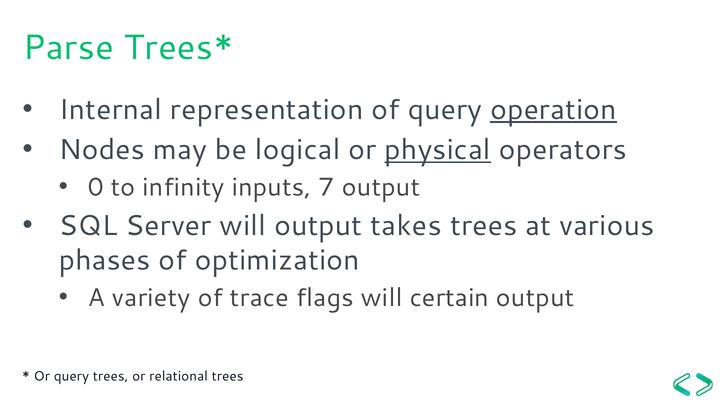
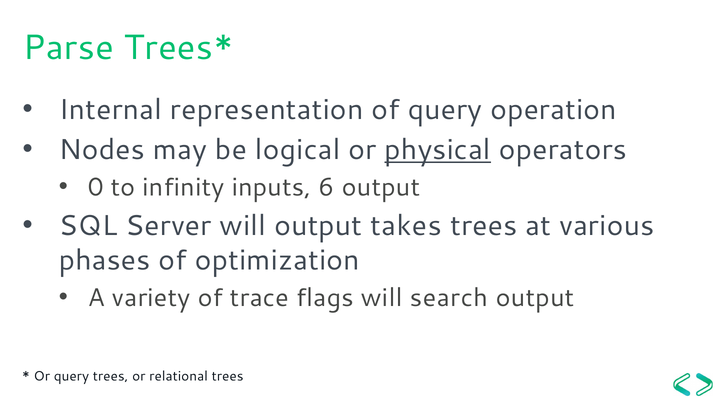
operation underline: present -> none (553, 110)
7: 7 -> 6 (327, 187)
certain: certain -> search (449, 298)
